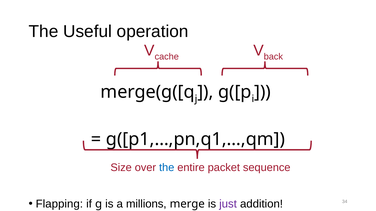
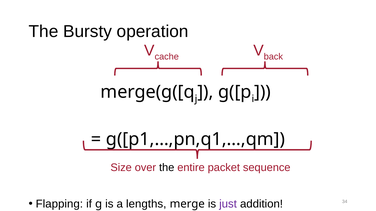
Useful: Useful -> Bursty (88, 32)
the colour: blue -> black (167, 168)
millions: millions -> lengths (146, 204)
